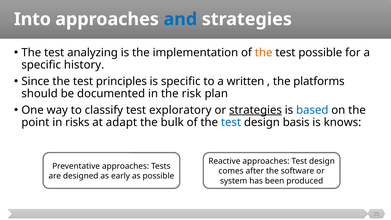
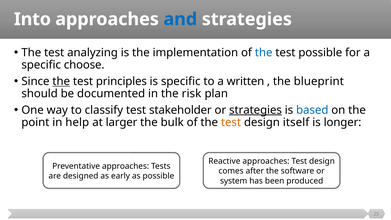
the colour: orange -> blue (264, 53)
history: history -> choose (84, 65)
the underline: none -> present (61, 81)
platforms: platforms -> blueprint (319, 81)
exploratory: exploratory -> stakeholder (180, 110)
risks: risks -> help (77, 122)
adapt: adapt -> larger (122, 122)
test colour: blue -> orange (231, 122)
basis: basis -> itself (296, 122)
knows: knows -> longer (343, 122)
